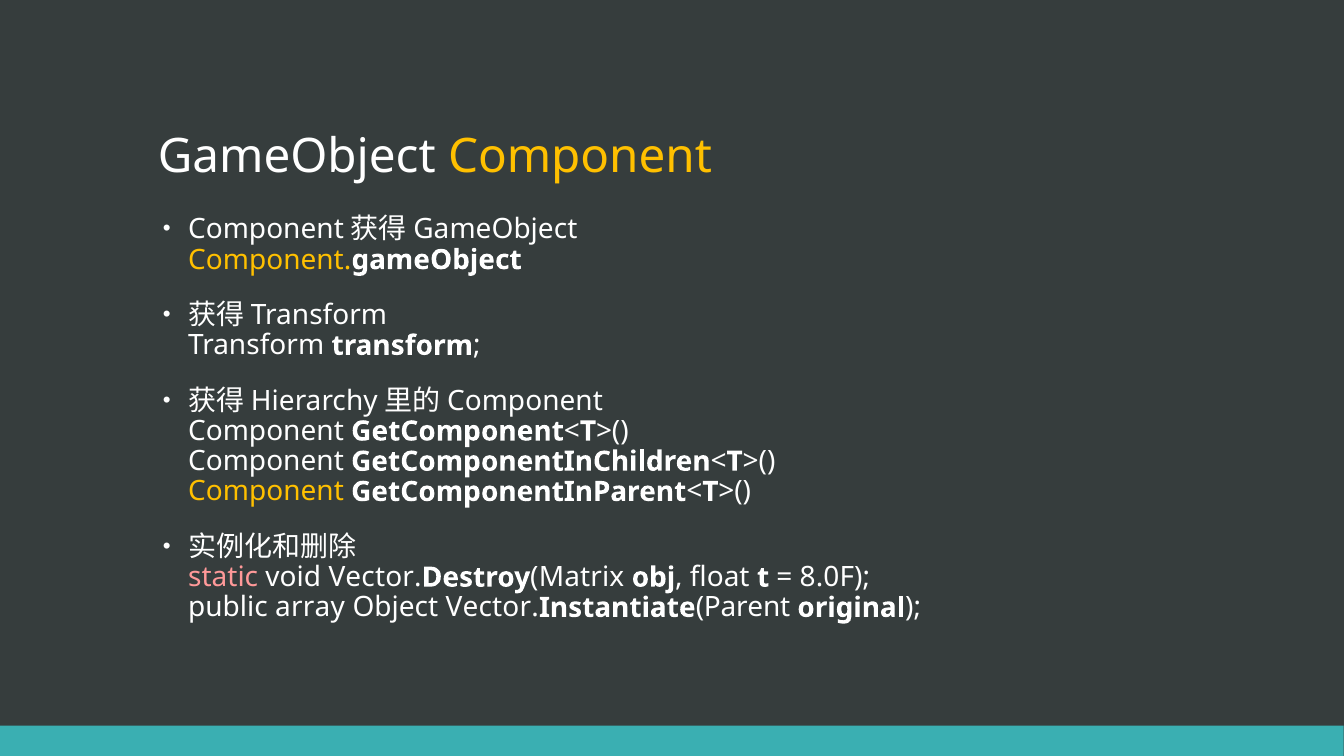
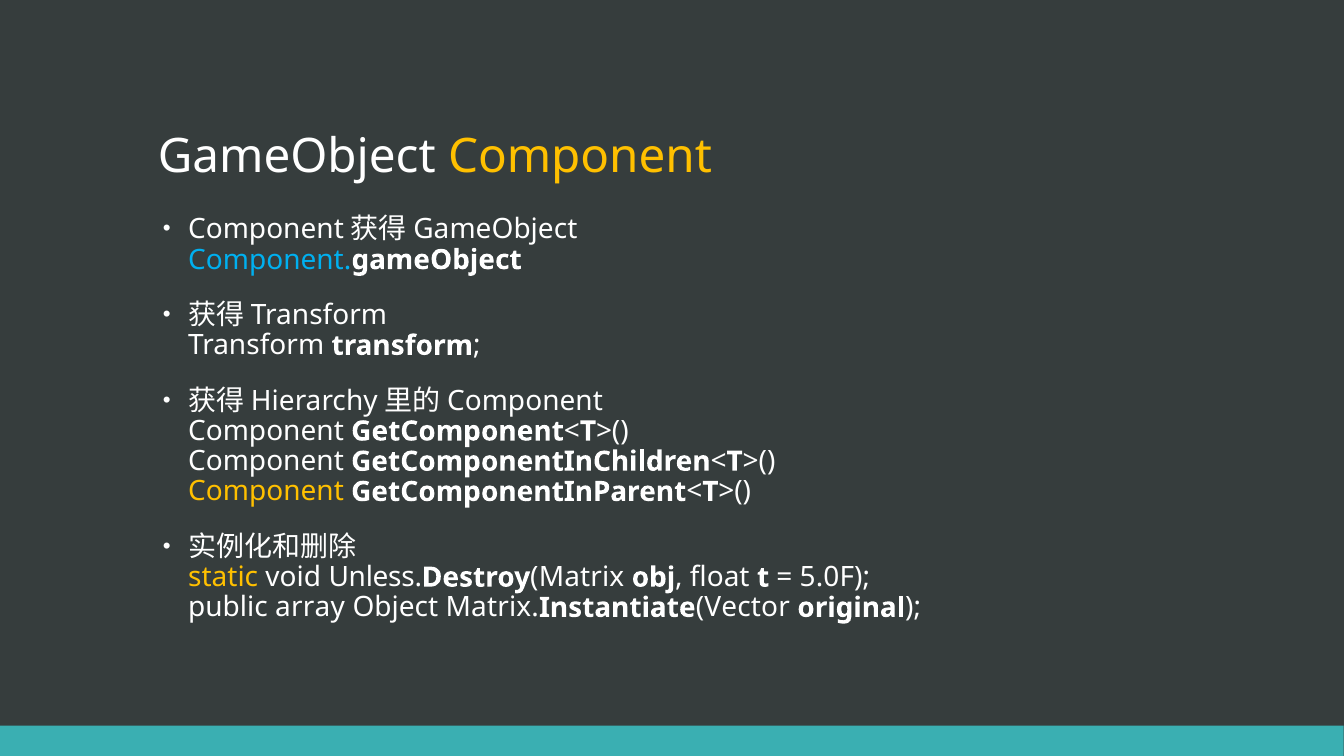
Component colour: yellow -> light blue (270, 260)
static colour: pink -> yellow (223, 577)
void Vector: Vector -> Unless (375, 577)
8.0F: 8.0F -> 5.0F (835, 577)
Object Vector: Vector -> Matrix (492, 608)
Parent: Parent -> Vector (743, 608)
